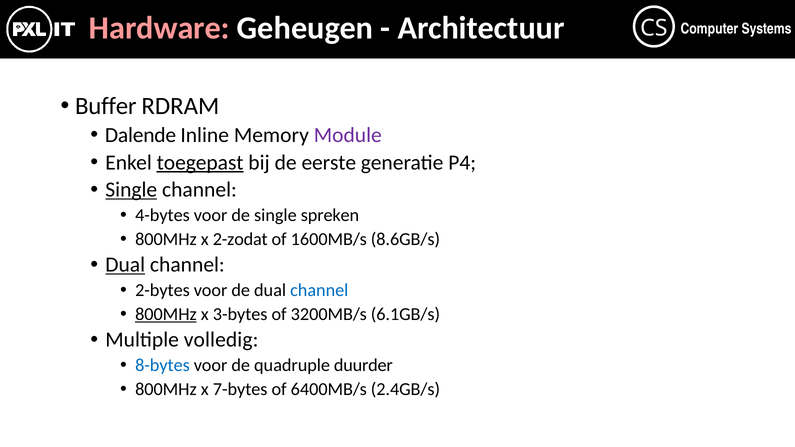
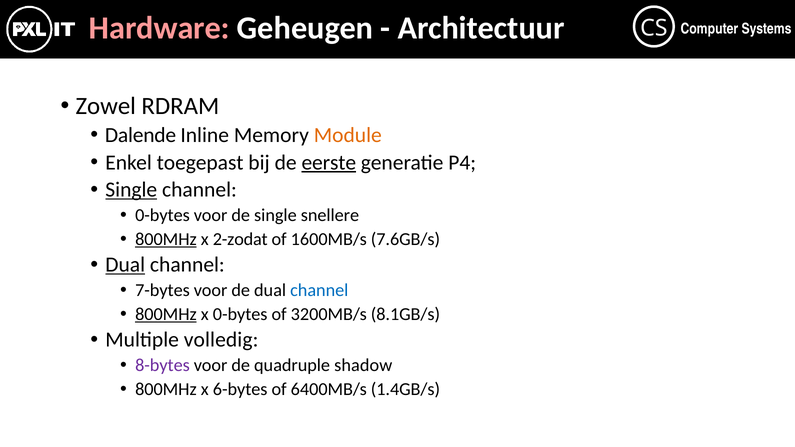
Buffer: Buffer -> Zowel (106, 106)
Module colour: purple -> orange (348, 135)
toegepast underline: present -> none (200, 162)
eerste underline: none -> present (329, 162)
4-bytes: 4-bytes -> 0-bytes (162, 215)
spreken: spreken -> snellere (330, 215)
800MHz underline: none -> present (166, 239)
8.6GB/s: 8.6GB/s -> 7.6GB/s (405, 239)
2-bytes: 2-bytes -> 7-bytes (162, 290)
x 3-bytes: 3-bytes -> 0-bytes (240, 314)
6.1GB/s: 6.1GB/s -> 8.1GB/s (405, 314)
8-bytes colour: blue -> purple (162, 365)
duurder: duurder -> shadow (363, 365)
7-bytes: 7-bytes -> 6-bytes (240, 389)
2.4GB/s: 2.4GB/s -> 1.4GB/s (405, 389)
